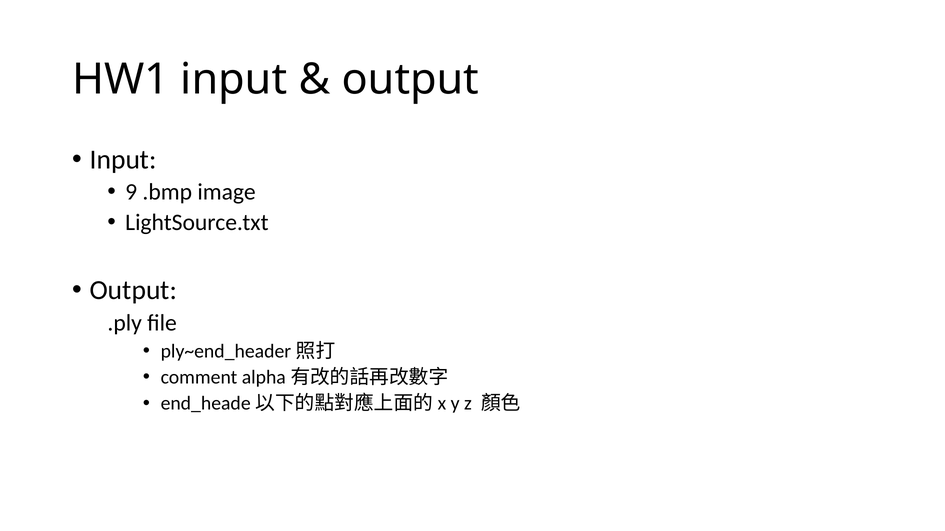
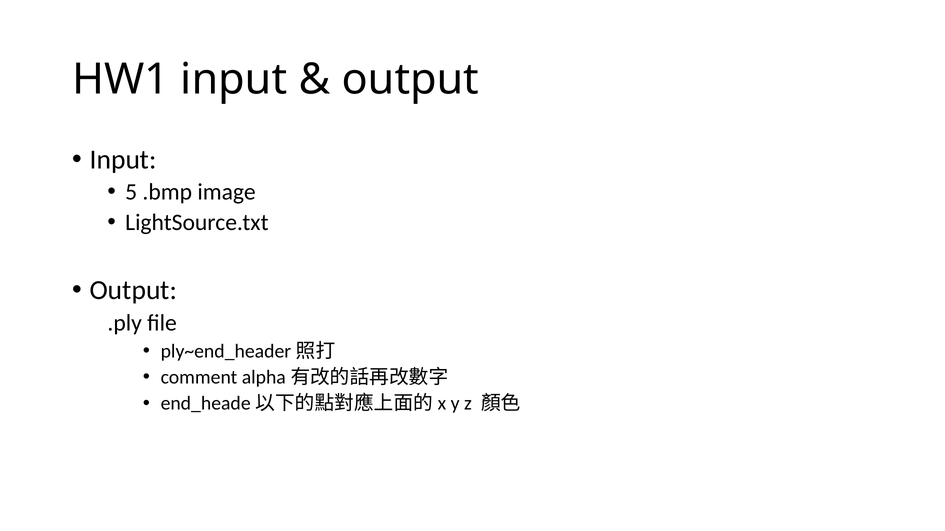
9: 9 -> 5 (131, 192)
